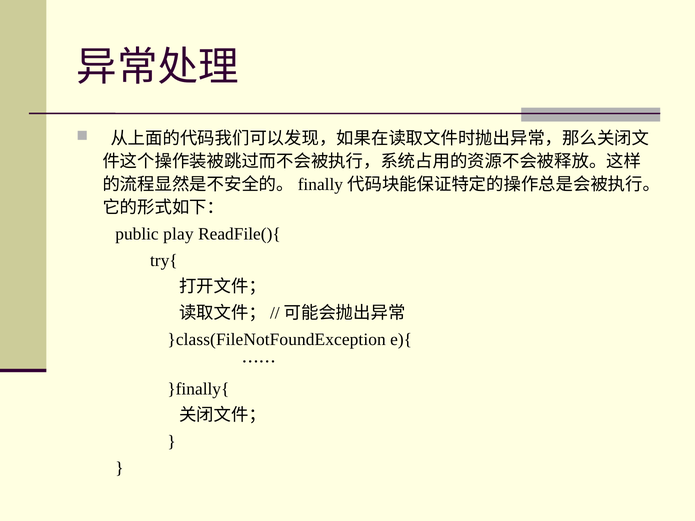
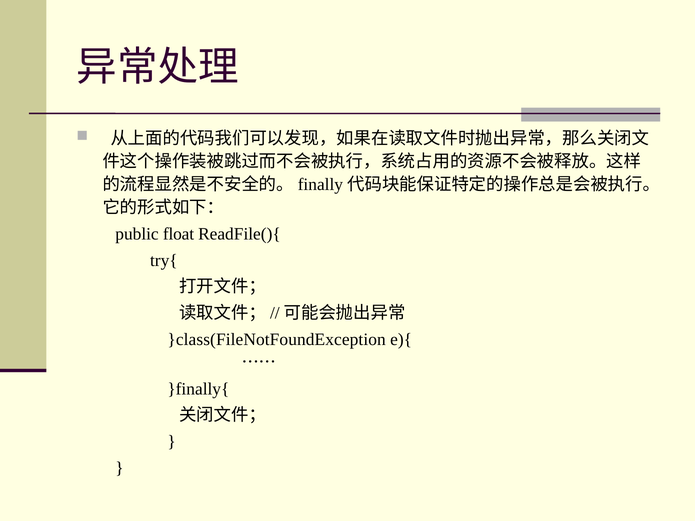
play: play -> float (179, 234)
